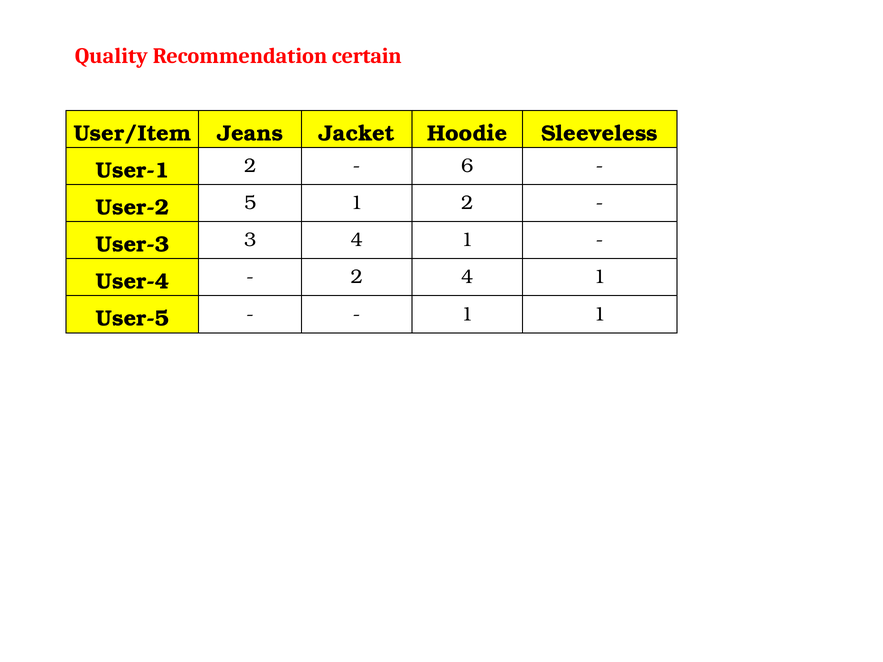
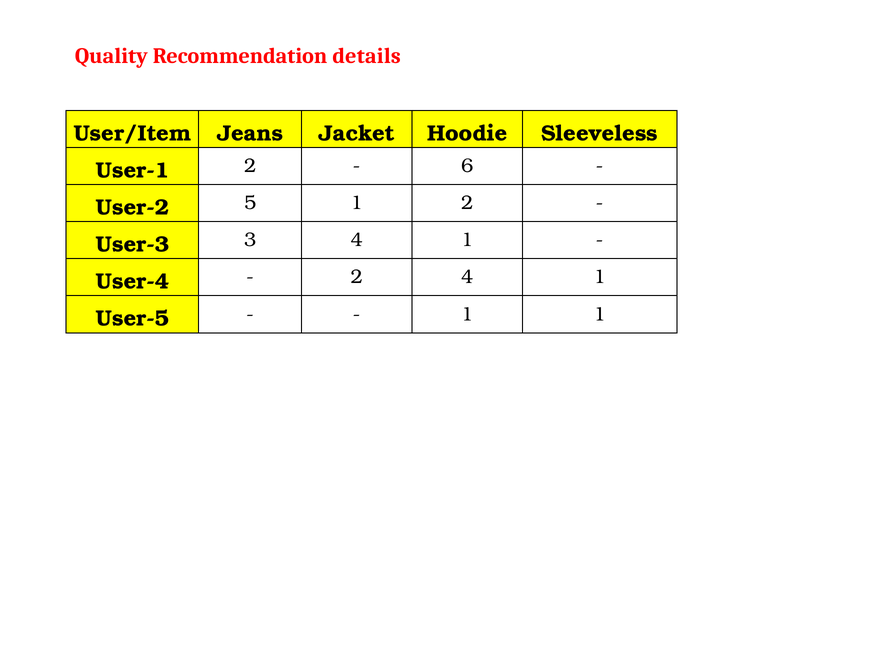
certain: certain -> details (367, 56)
